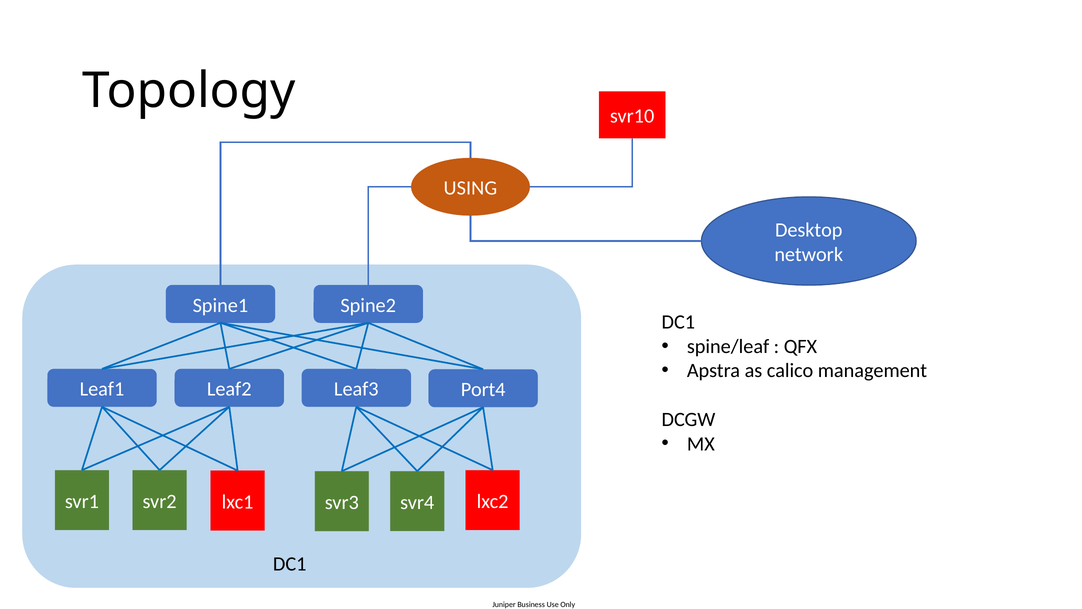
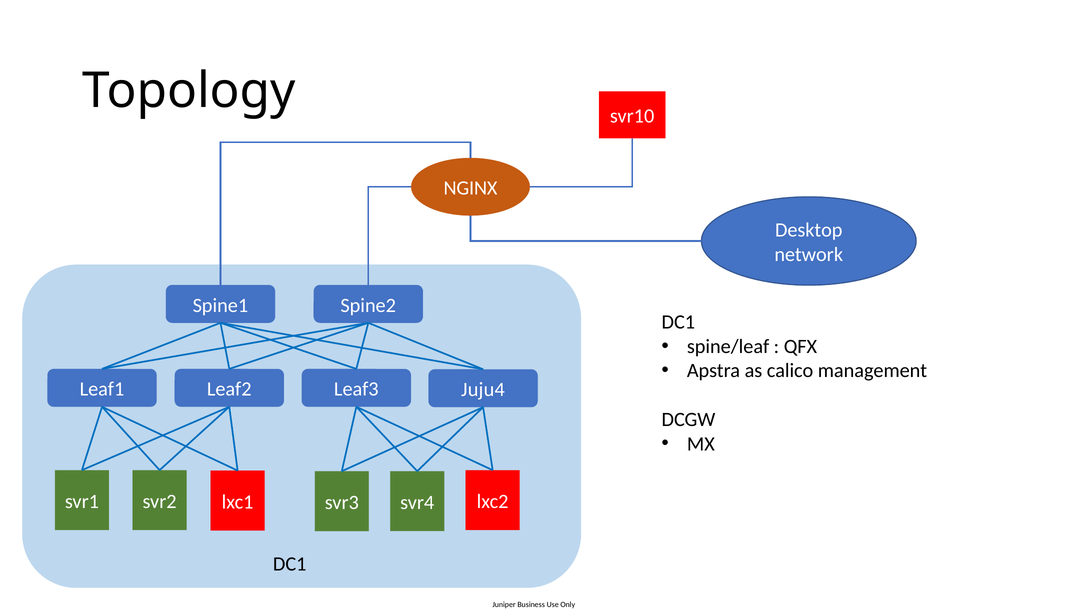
USING: USING -> NGINX (471, 188)
Port4: Port4 -> Juju4 (483, 389)
